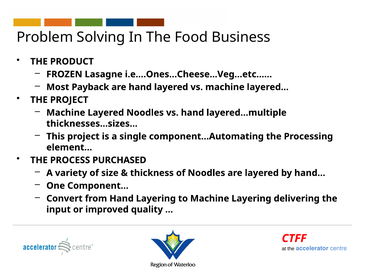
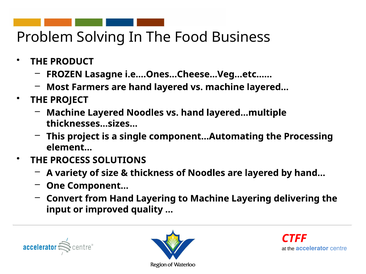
Payback: Payback -> Farmers (90, 87)
PURCHASED: PURCHASED -> SOLUTIONS (119, 160)
